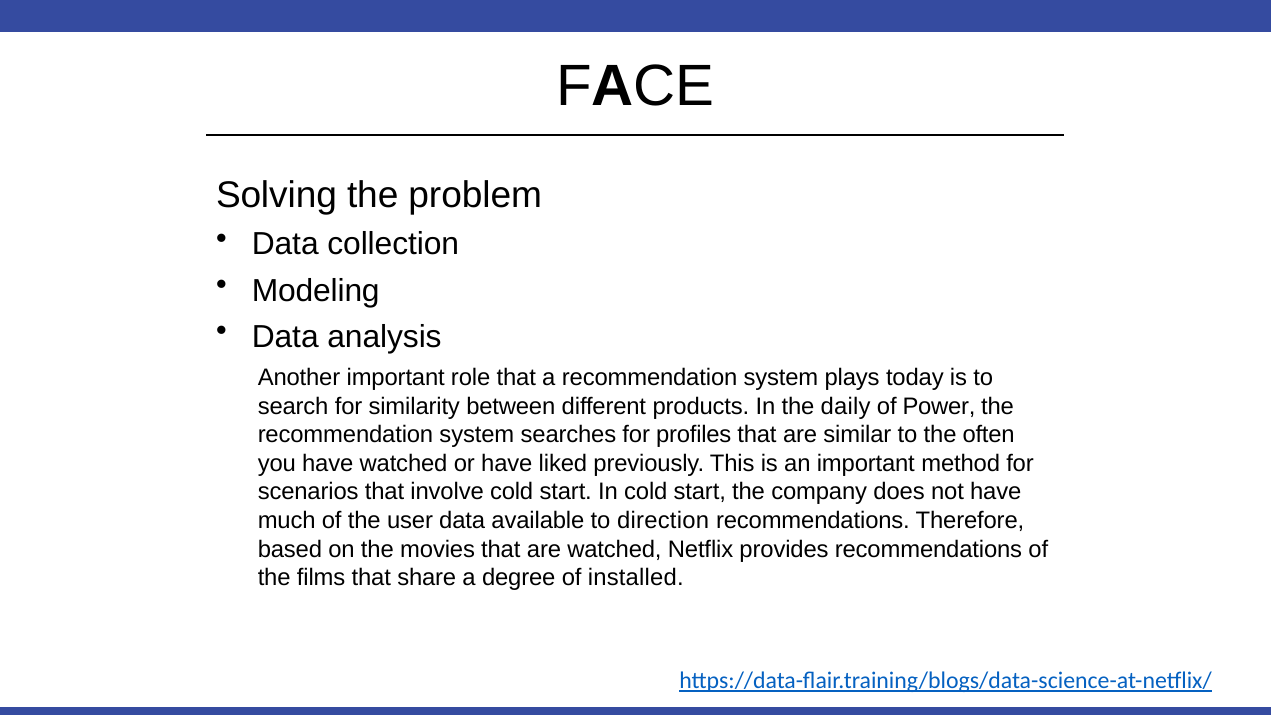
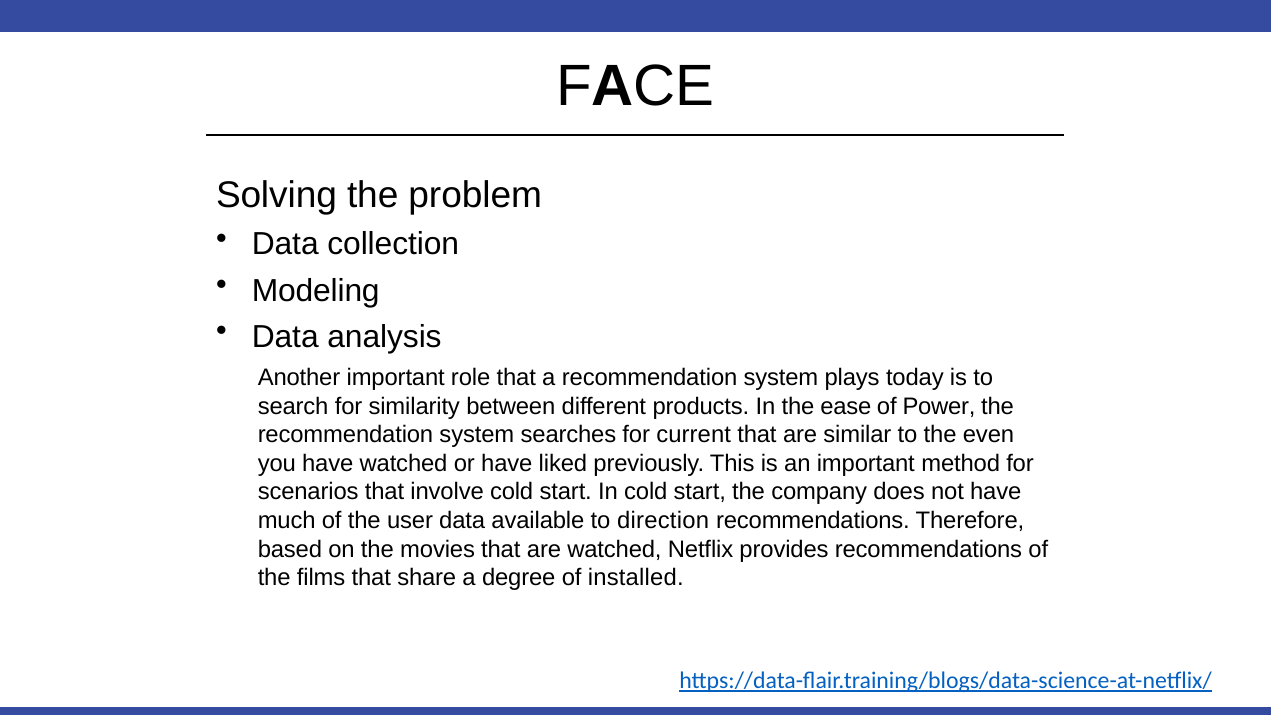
daily: daily -> ease (846, 406)
profiles: profiles -> current (694, 435)
often: often -> even (989, 435)
